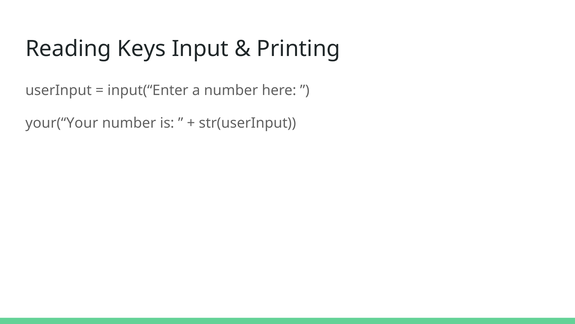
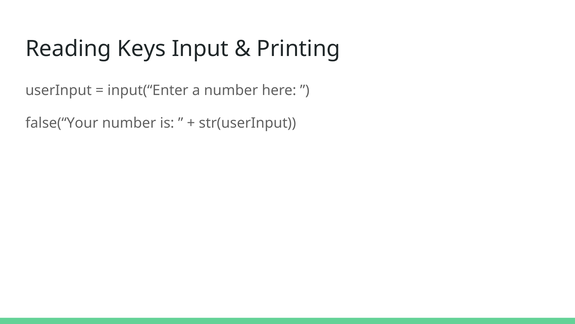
your(“Your: your(“Your -> false(“Your (62, 123)
